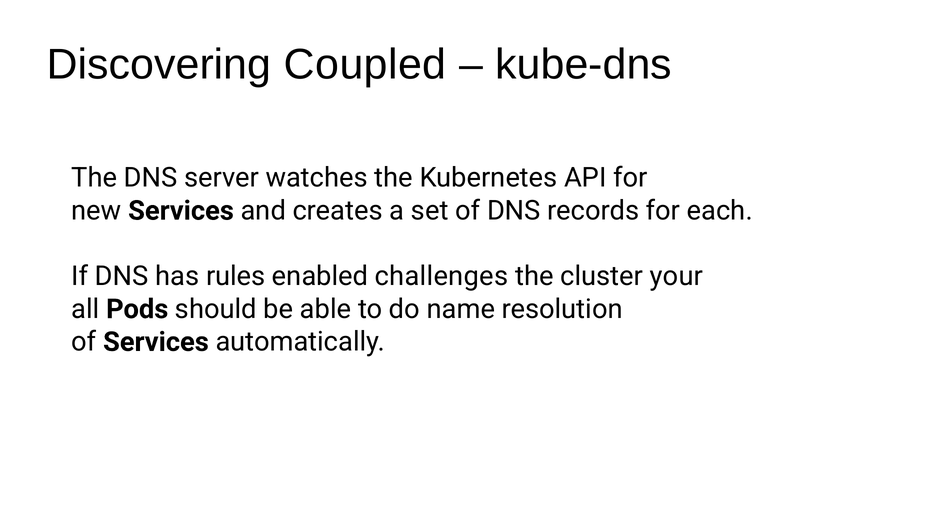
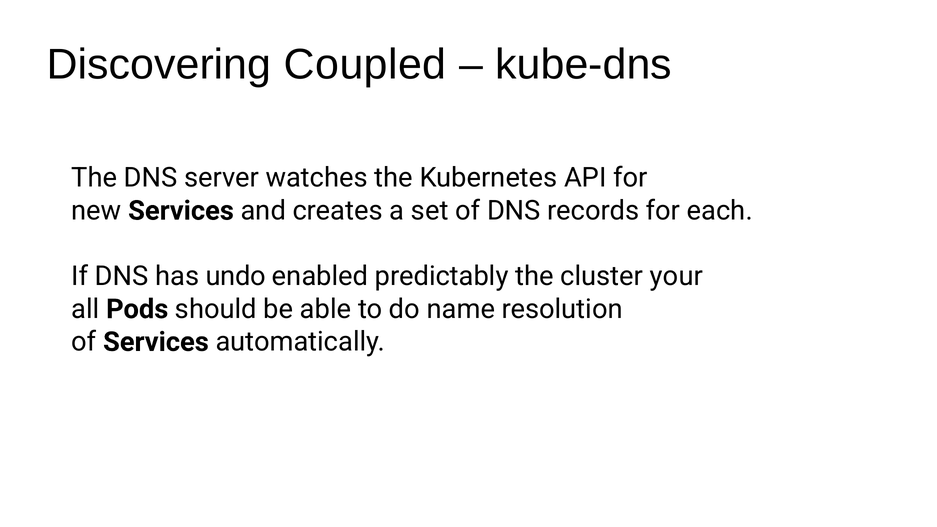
rules: rules -> undo (236, 276)
challenges: challenges -> predictably (442, 276)
